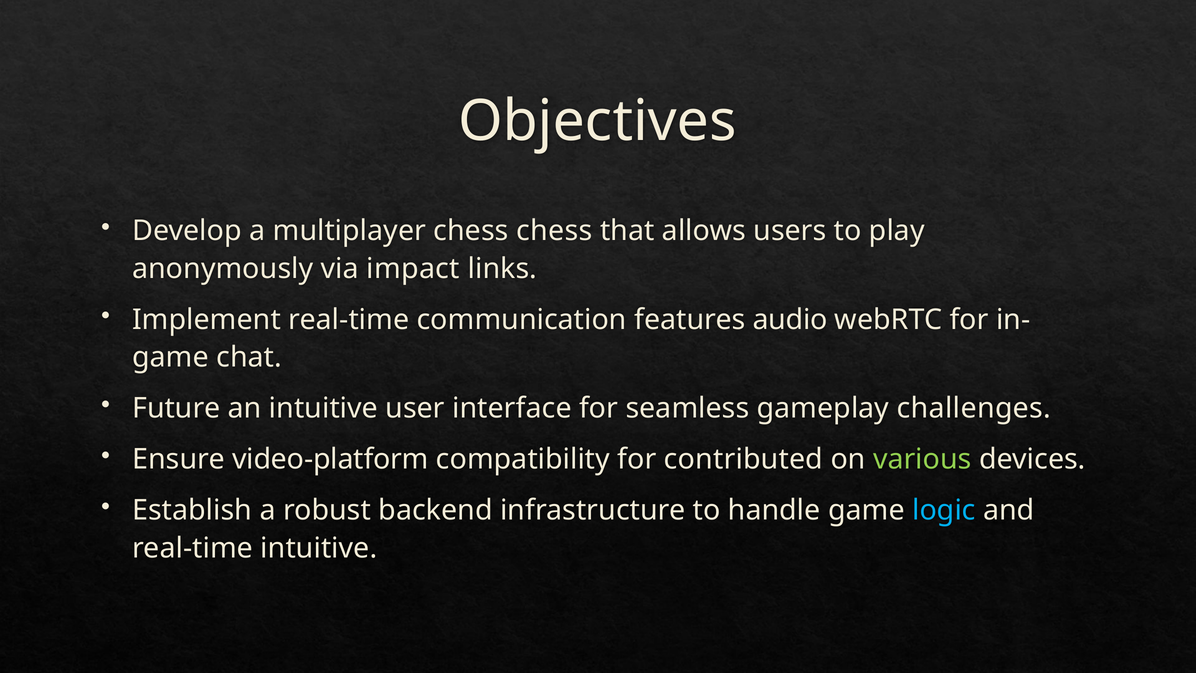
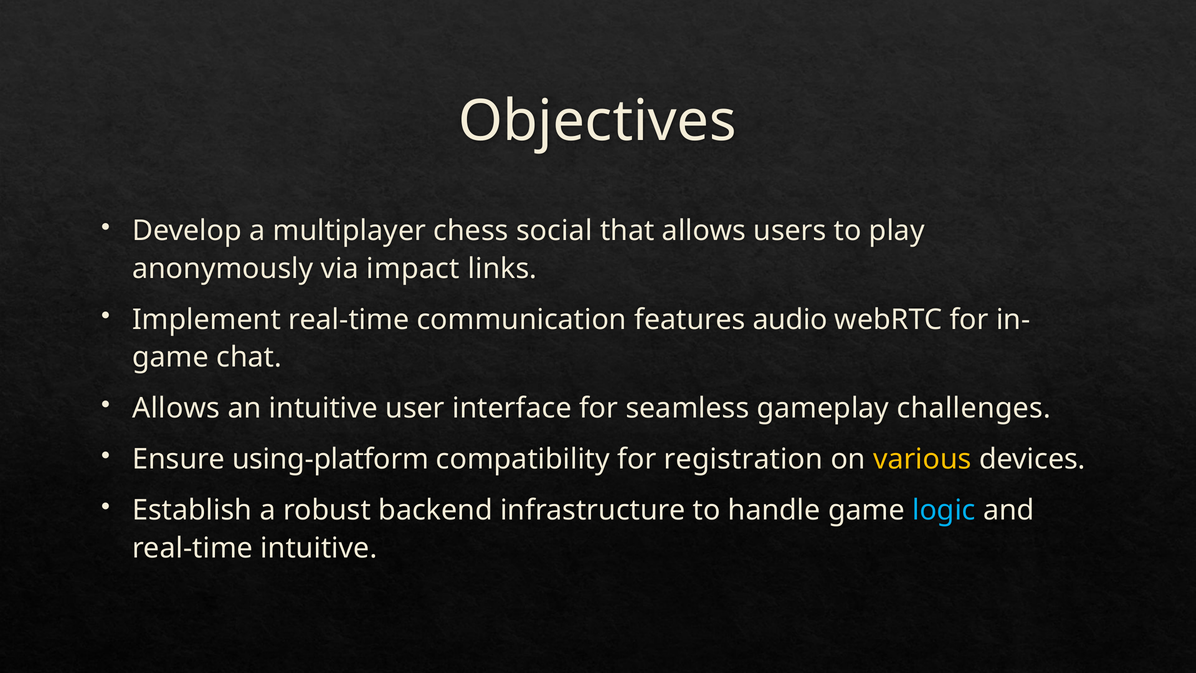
chess chess: chess -> social (554, 231)
Future: Future -> Allows (176, 408)
video-platform: video-platform -> using-platform (330, 459)
contributed: contributed -> registration (743, 459)
various colour: light green -> yellow (922, 459)
